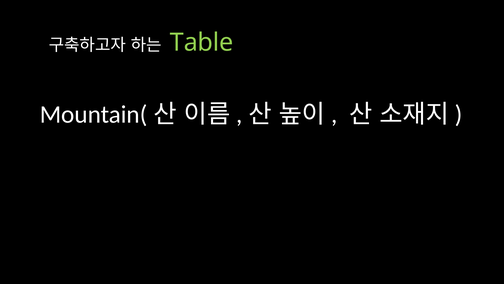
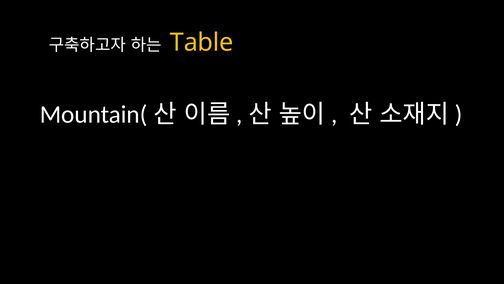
Table colour: light green -> yellow (202, 42)
